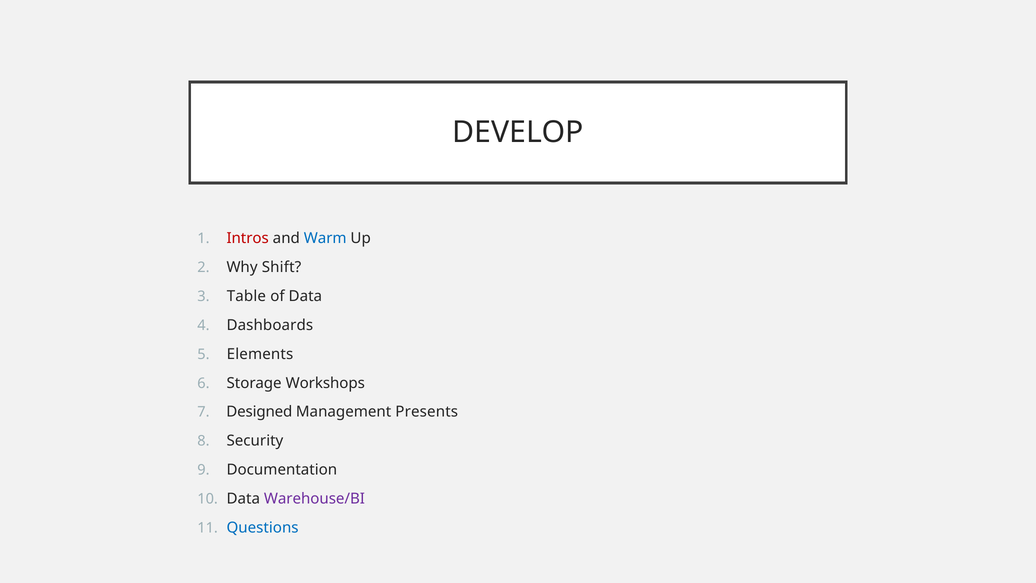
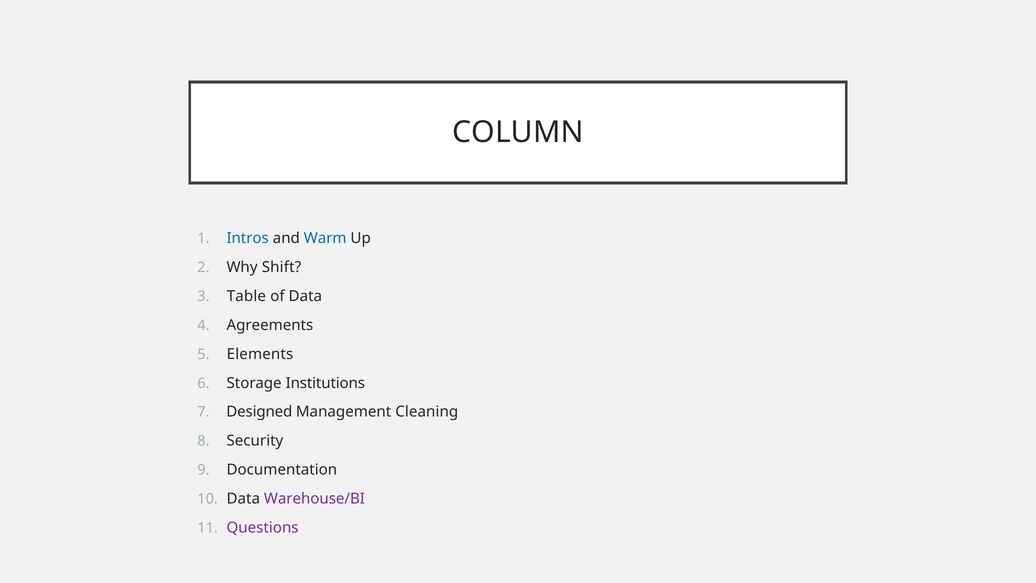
DEVELOP: DEVELOP -> COLUMN (518, 132)
Intros colour: red -> blue (248, 238)
Dashboards: Dashboards -> Agreements (270, 325)
Workshops: Workshops -> Institutions (325, 383)
Presents: Presents -> Cleaning (427, 412)
Questions colour: blue -> purple (263, 528)
